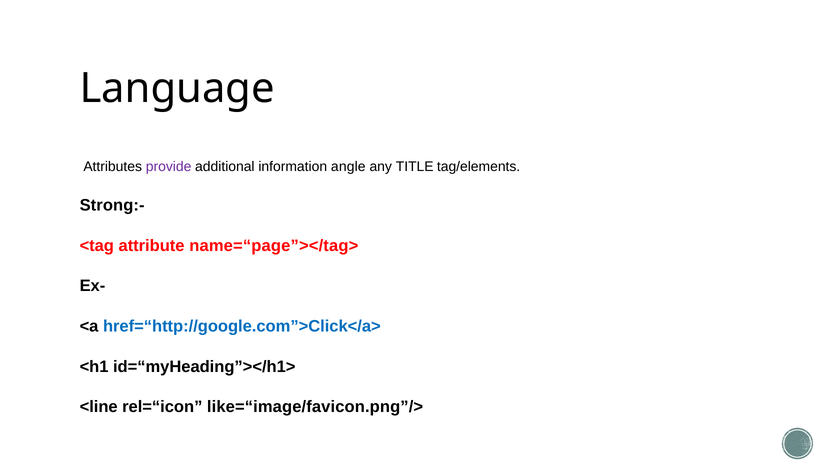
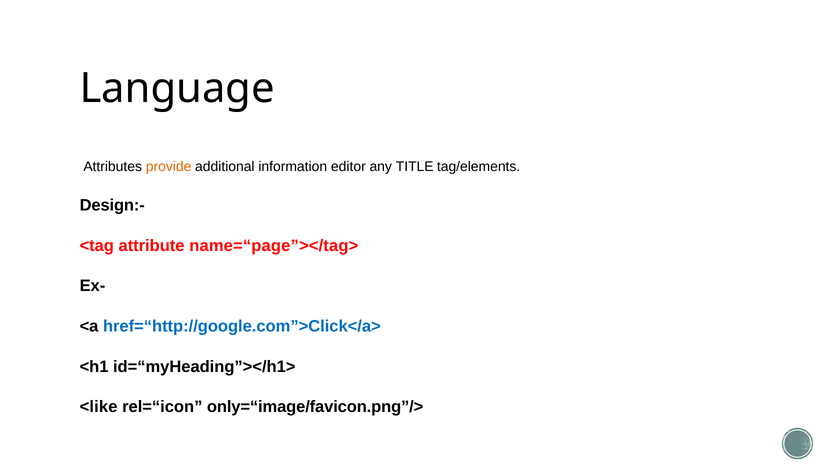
provide colour: purple -> orange (169, 166)
angle: angle -> editor (348, 166)
Strong:-: Strong:- -> Design:- (112, 205)
<line: <line -> <like (99, 406)
like=“image/favicon.png”/>: like=“image/favicon.png”/> -> only=“image/favicon.png”/> (315, 406)
